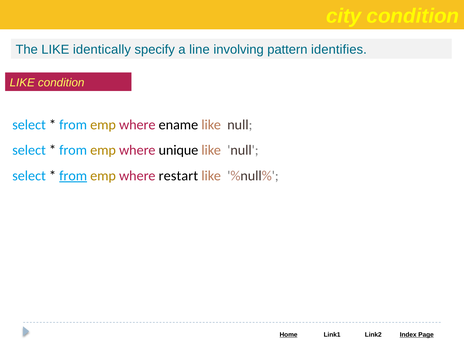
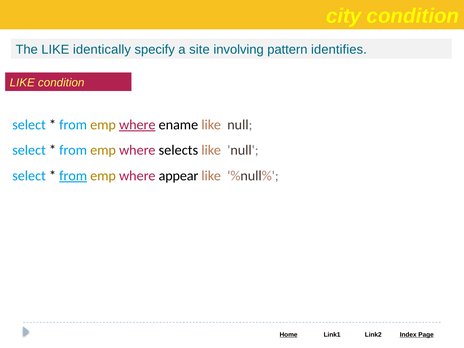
line: line -> site (199, 50)
where underline: none -> present (137, 125)
unique: unique -> selects (178, 150)
restart: restart -> appear (178, 176)
